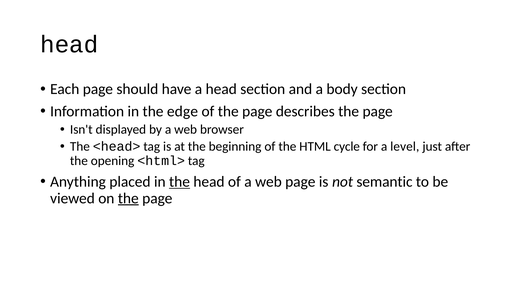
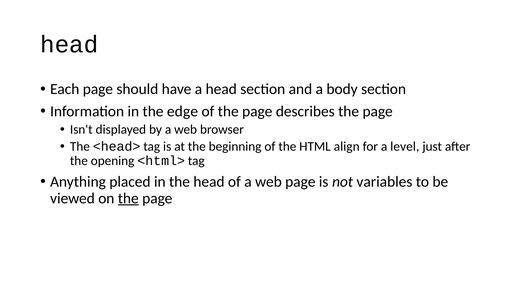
cycle: cycle -> align (347, 147)
the underline: present -> none (179, 182)
semantic: semantic -> variables (384, 182)
